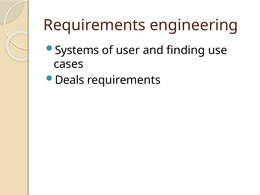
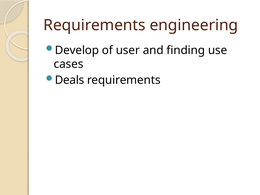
Systems: Systems -> Develop (77, 50)
